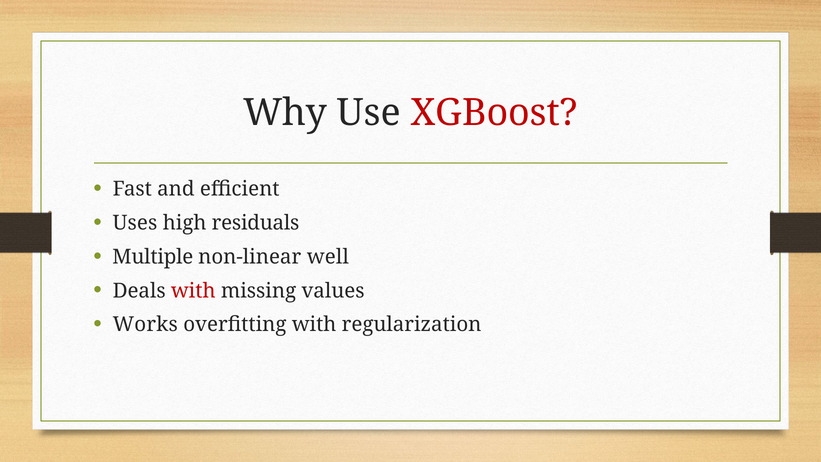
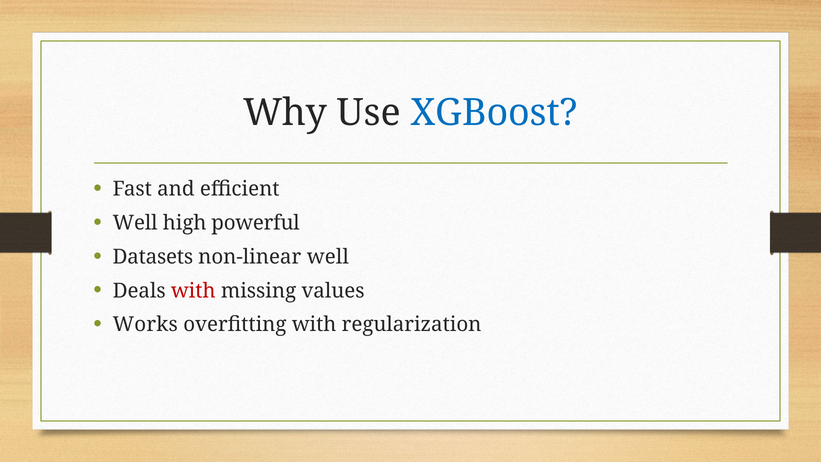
XGBoost colour: red -> blue (494, 113)
Uses: Uses -> Well (135, 223)
residuals: residuals -> powerful (256, 223)
Multiple: Multiple -> Datasets (153, 257)
